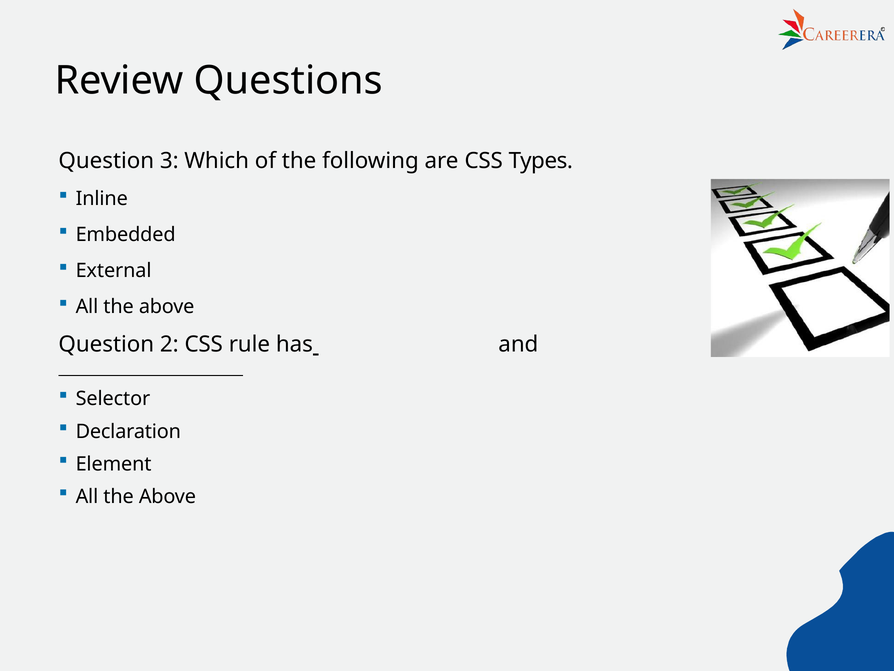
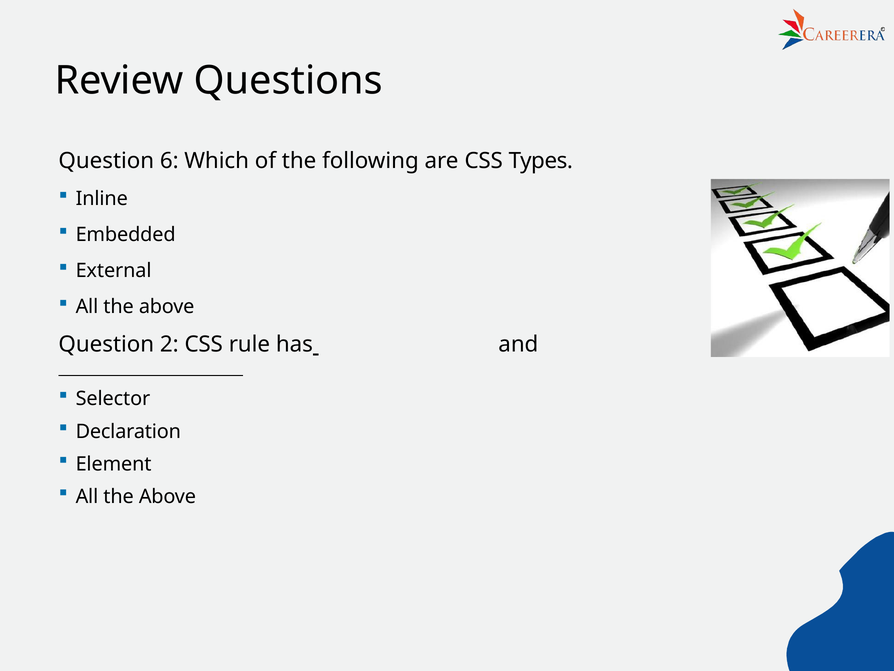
3: 3 -> 6 (169, 161)
